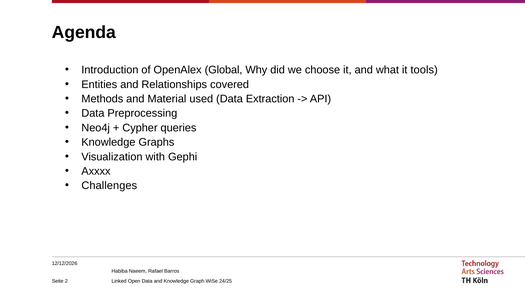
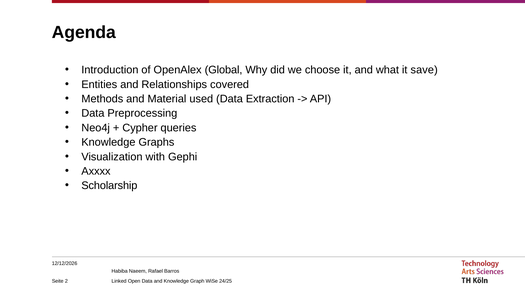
tools: tools -> save (424, 70)
Challenges: Challenges -> Scholarship (109, 185)
